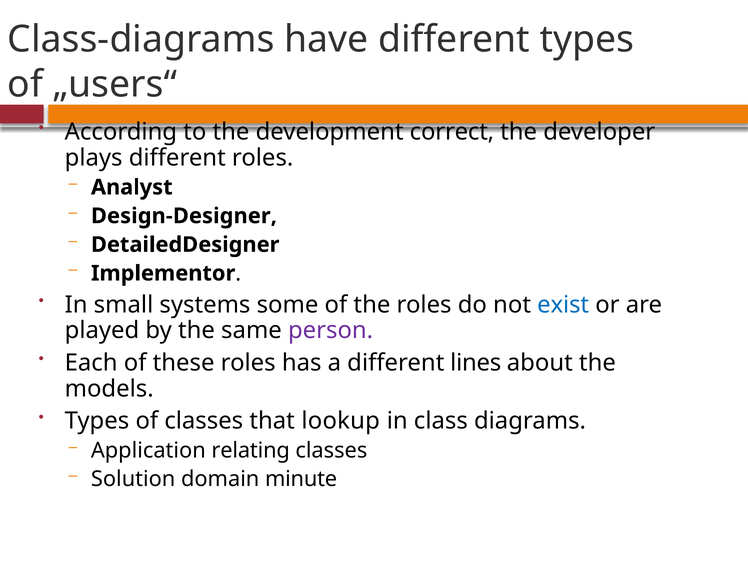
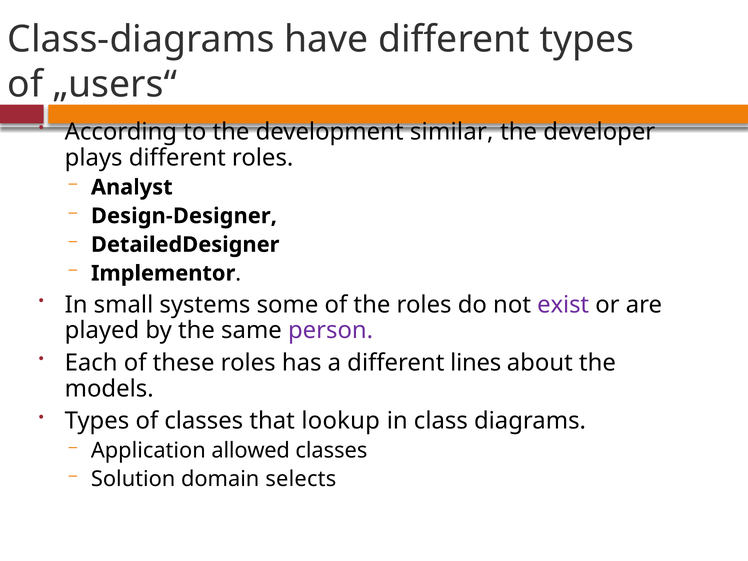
correct: correct -> similar (452, 132)
exist colour: blue -> purple (563, 305)
relating: relating -> allowed (251, 451)
minute: minute -> selects (301, 479)
